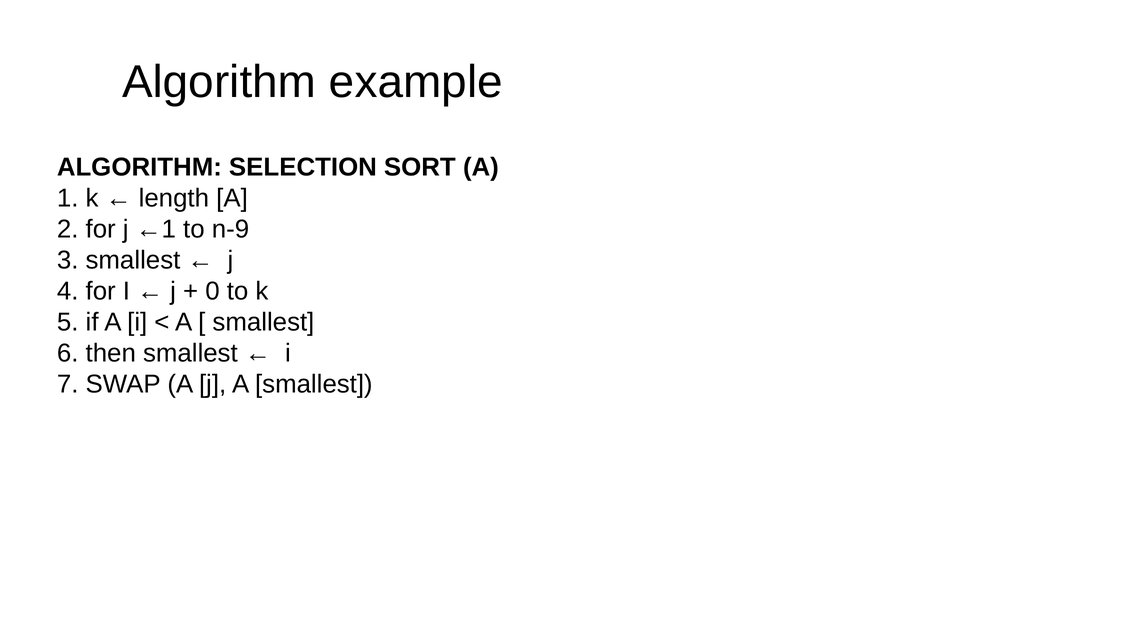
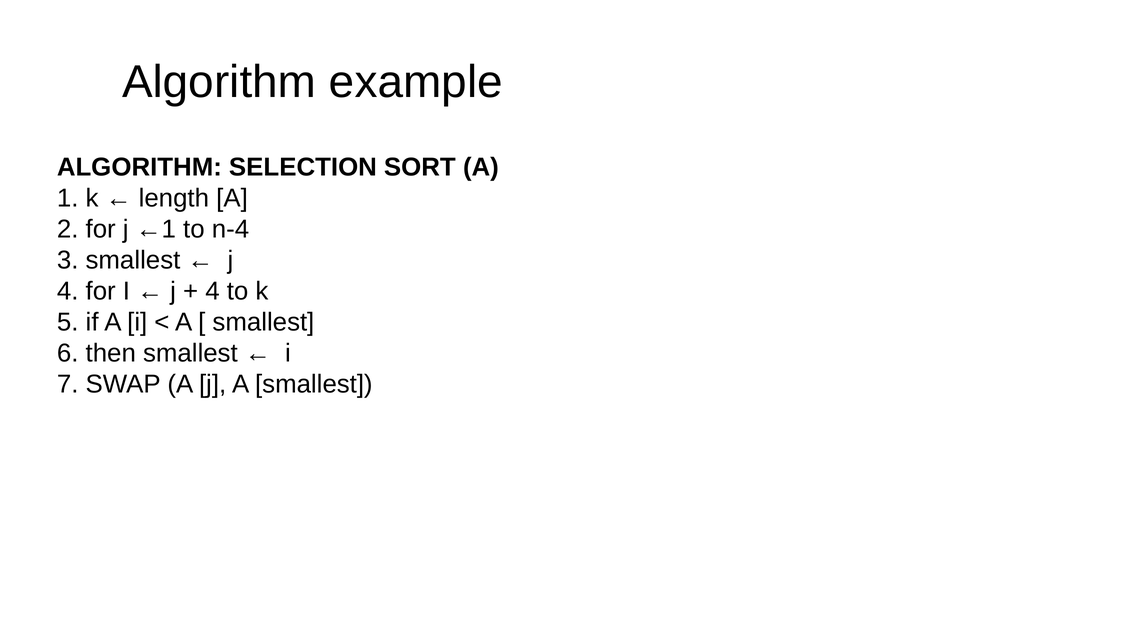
n-9: n-9 -> n-4 (230, 229)
0: 0 -> 4 (212, 291)
